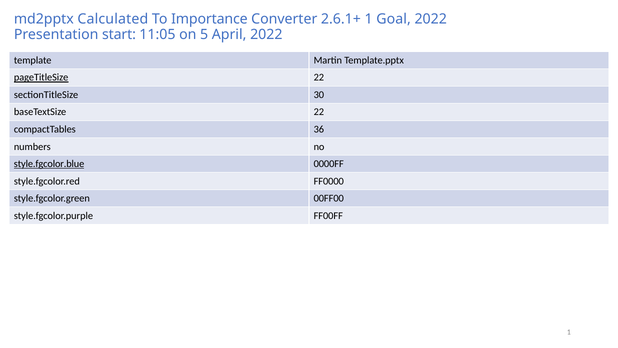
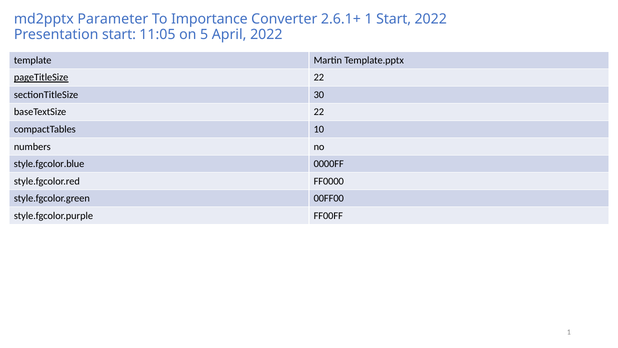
Calculated: Calculated -> Parameter (113, 19)
1 Goal: Goal -> Start (394, 19)
36: 36 -> 10 (319, 129)
style.fgcolor.blue underline: present -> none (49, 164)
